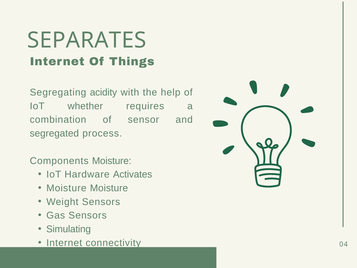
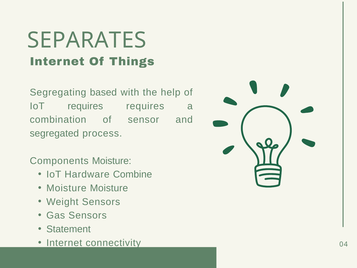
acidity: acidity -> based (103, 92)
IoT whether: whether -> requires (85, 106)
Activates: Activates -> Combine (133, 174)
Simulating: Simulating -> Statement (69, 229)
